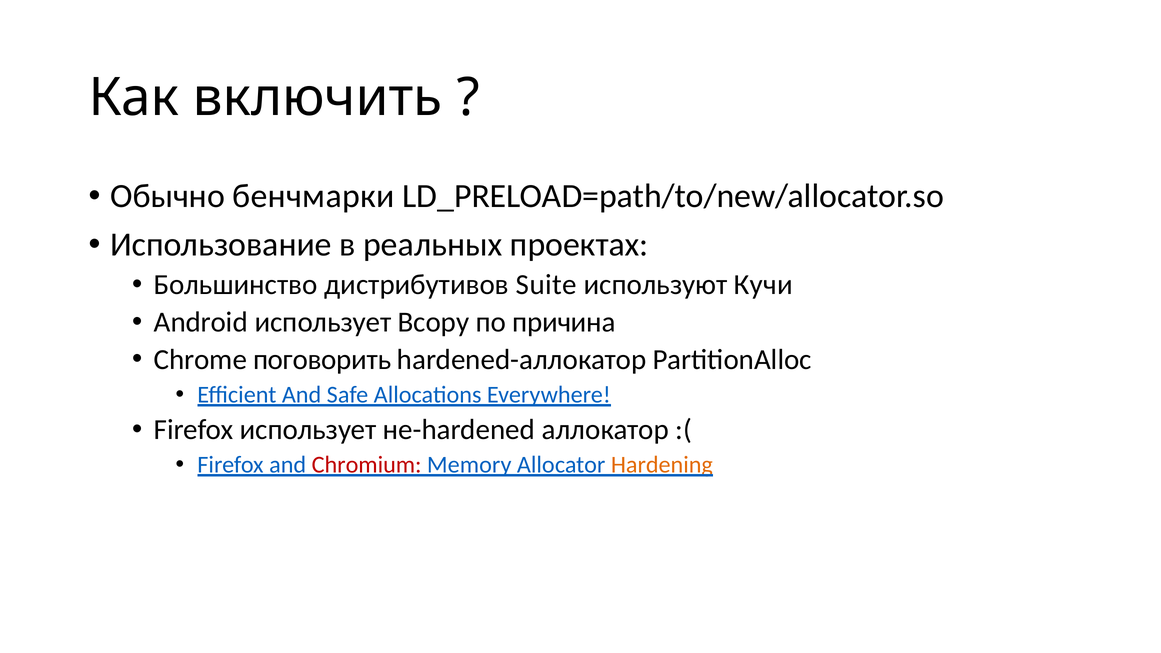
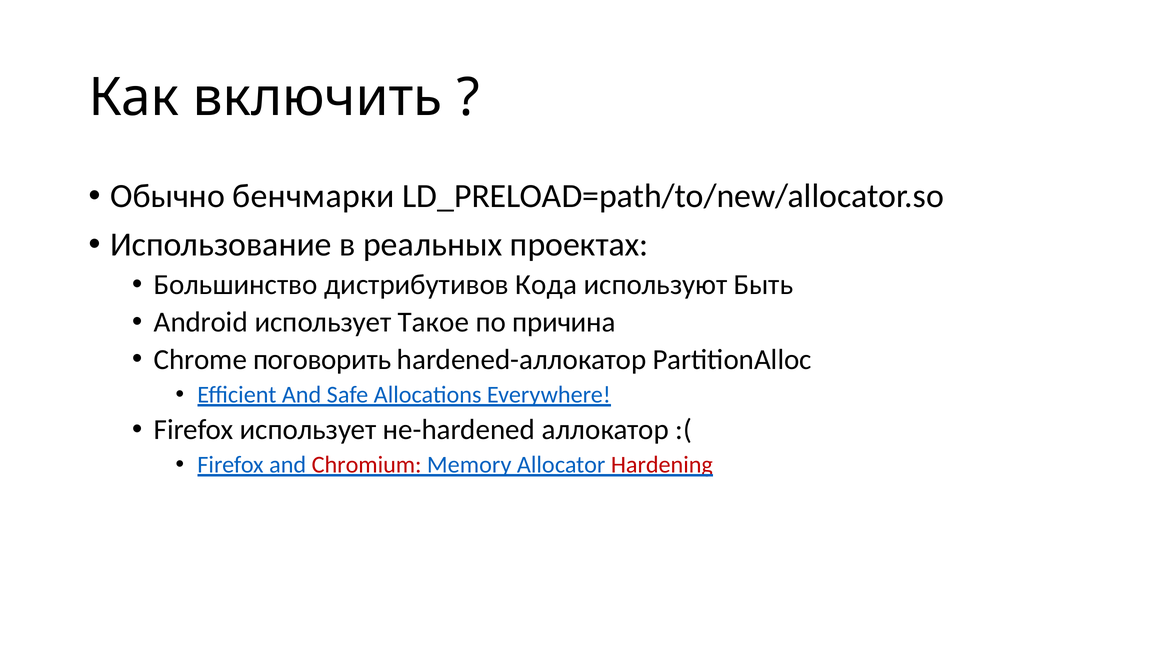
Suite: Suite -> Кода (546, 285)
Кучи: Кучи -> Быть (763, 285)
Bcopy: Bcopy -> Такое (433, 322)
Hardening colour: orange -> red (662, 465)
